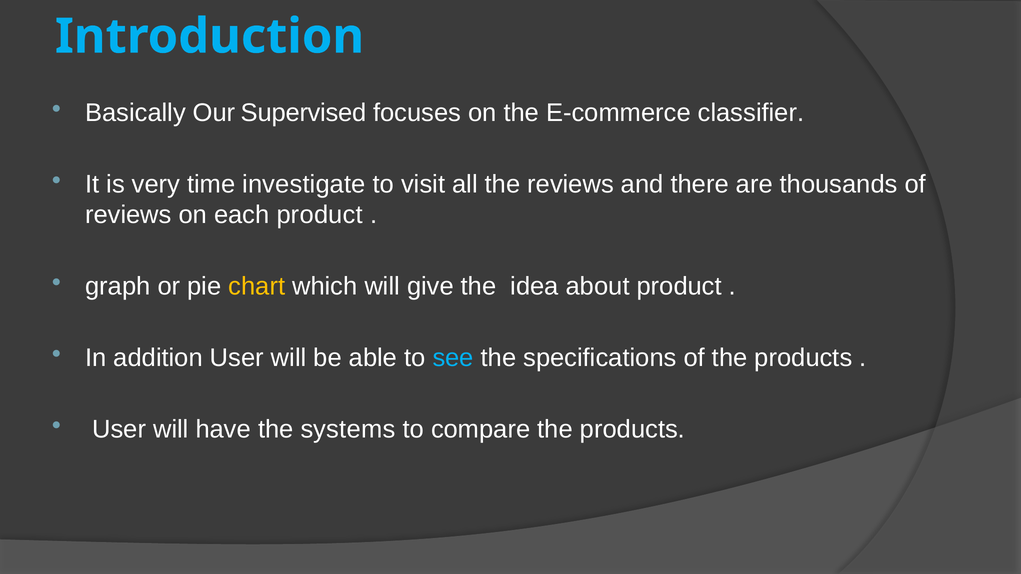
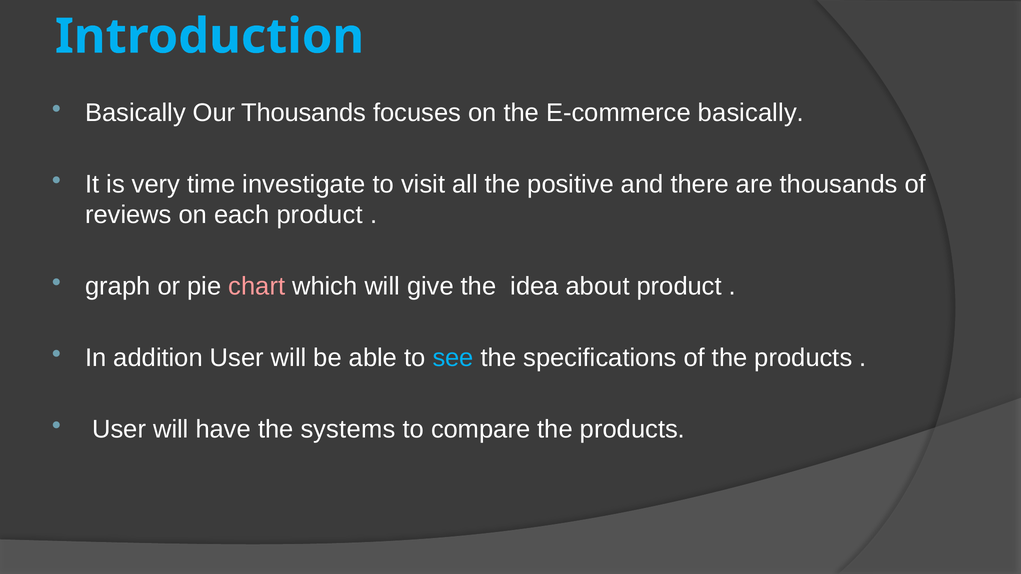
Our Supervised: Supervised -> Thousands (304, 113)
E-commerce classifier: classifier -> basically (751, 113)
the reviews: reviews -> positive (571, 184)
chart colour: yellow -> pink (257, 286)
